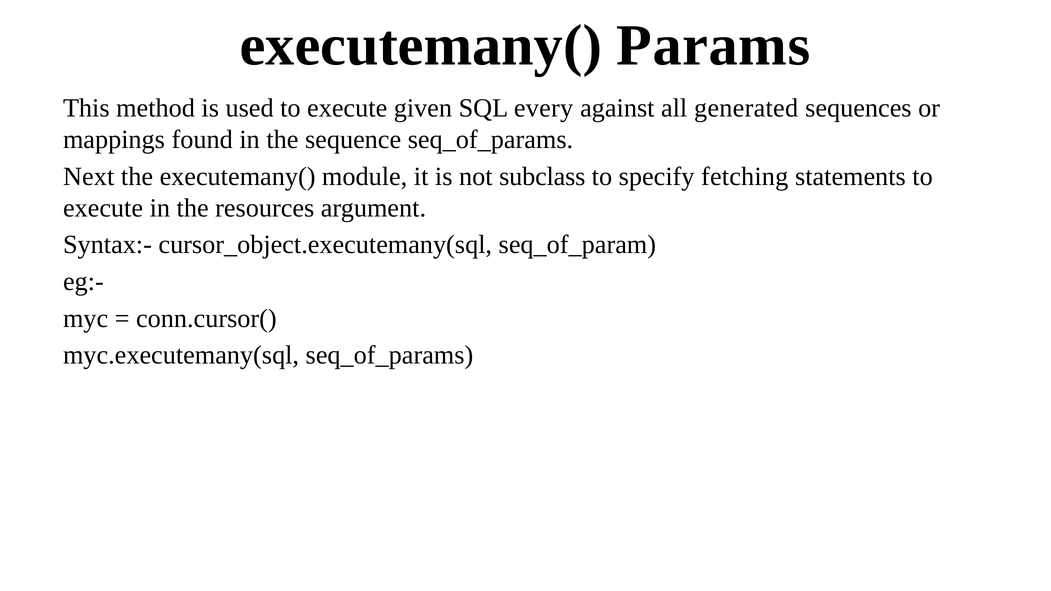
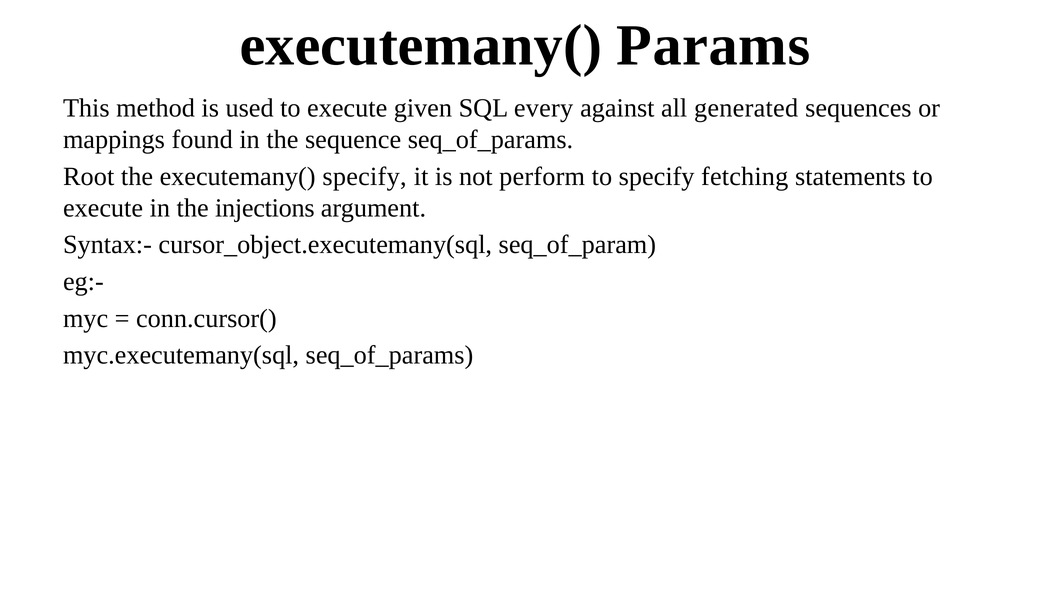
Next: Next -> Root (89, 177)
executemany( module: module -> specify (364, 177)
subclass: subclass -> perform (542, 177)
resources: resources -> injections (265, 208)
